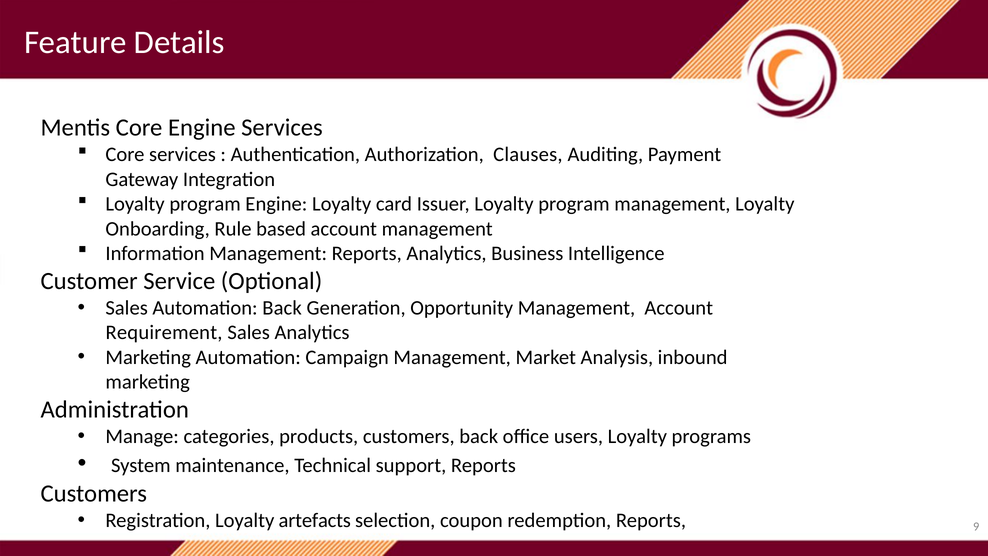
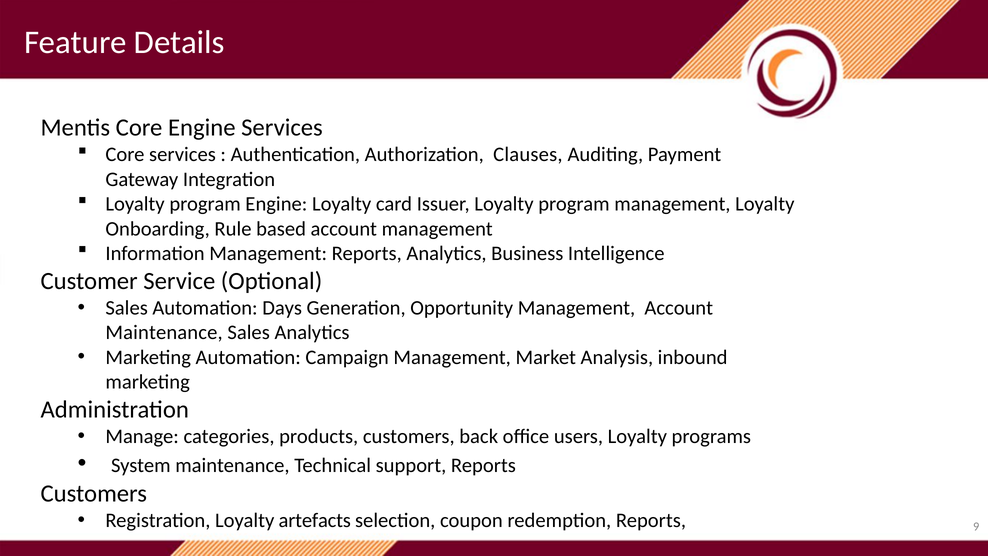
Automation Back: Back -> Days (282, 308)
Requirement: Requirement -> Maintenance (164, 332)
